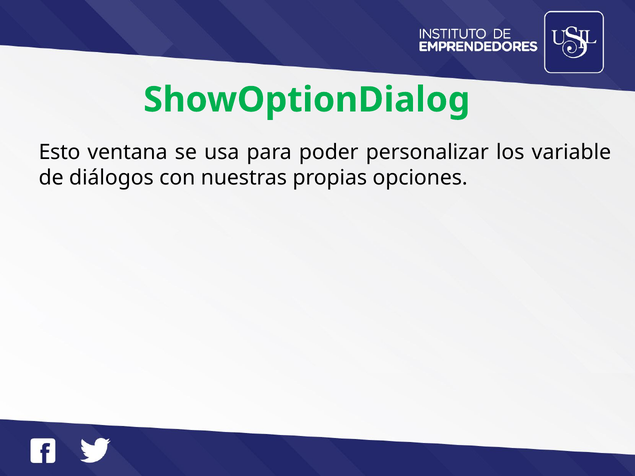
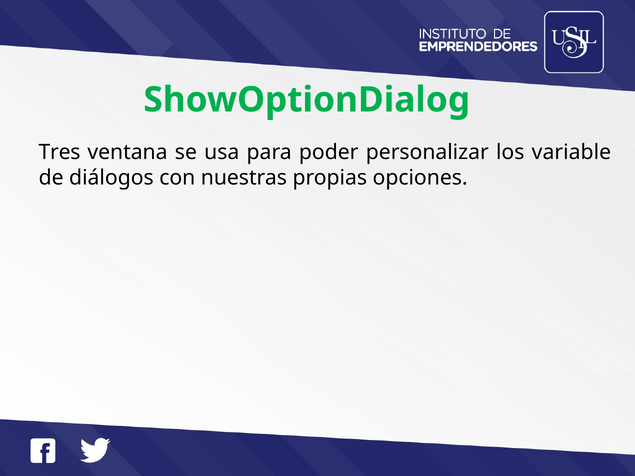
Esto: Esto -> Tres (60, 153)
